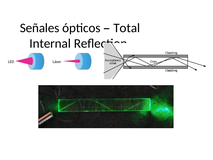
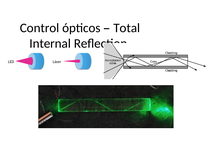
Señales: Señales -> Control (40, 28)
